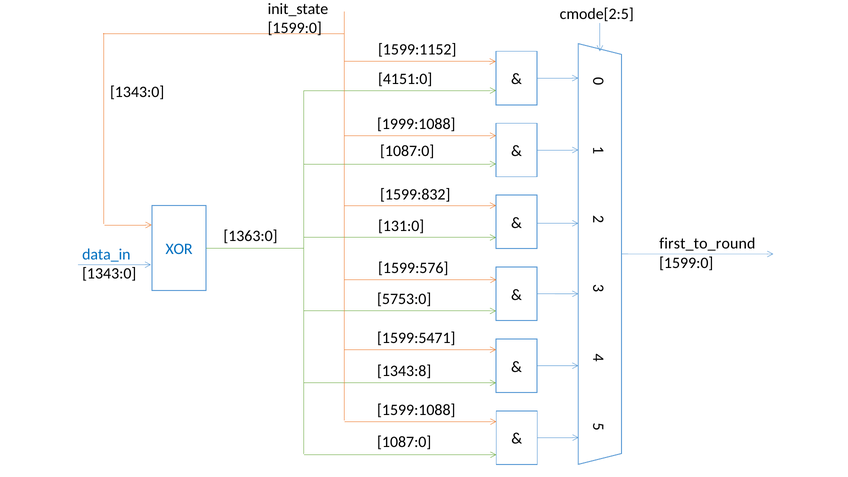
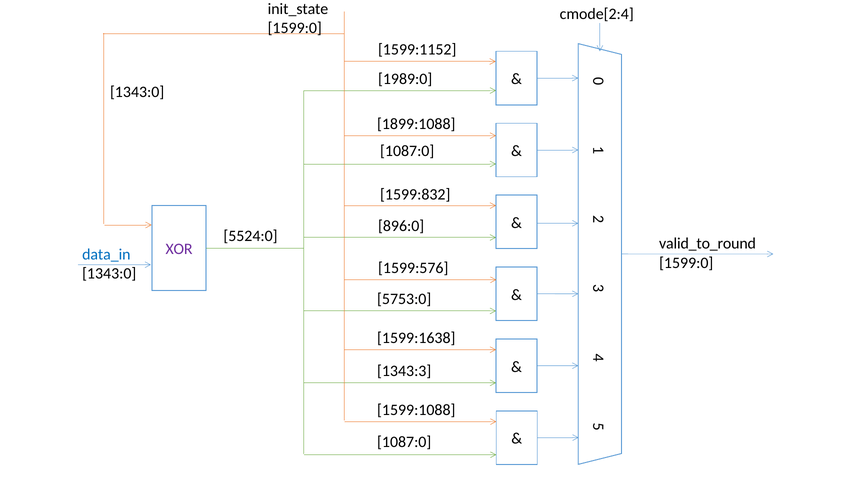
cmode[2:5: cmode[2:5 -> cmode[2:4 (597, 14)
4151:0: 4151:0 -> 1989:0 (405, 79)
1999:1088: 1999:1088 -> 1899:1088 (416, 124)
131:0: 131:0 -> 896:0 (401, 226)
1363:0: 1363:0 -> 5524:0 (250, 236)
first_to_round: first_to_round -> valid_to_round (708, 244)
XOR colour: blue -> purple (179, 249)
1599:5471: 1599:5471 -> 1599:1638 (416, 338)
1343:8: 1343:8 -> 1343:3 (404, 371)
